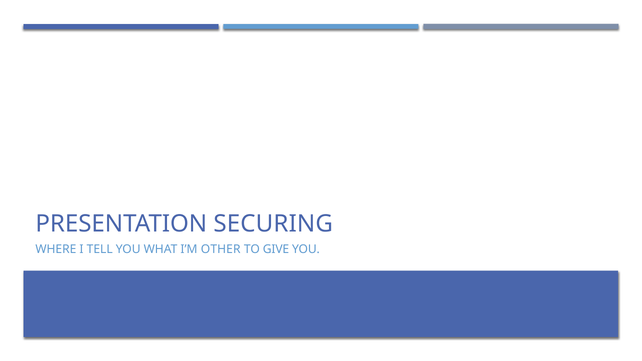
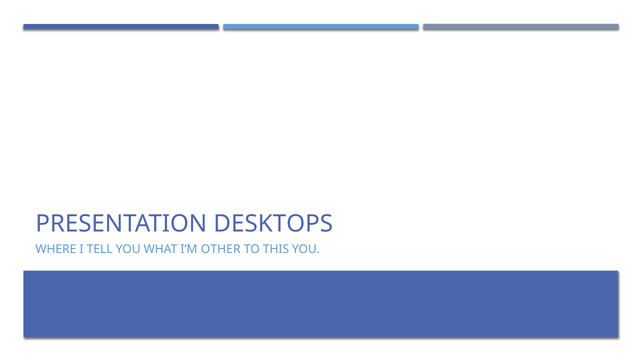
SECURING: SECURING -> DESKTOPS (273, 224)
GIVE: GIVE -> THIS (276, 250)
